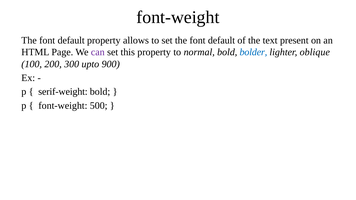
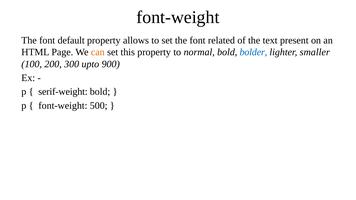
set the font default: default -> related (221, 40)
can colour: purple -> orange (98, 52)
oblique: oblique -> smaller (315, 52)
